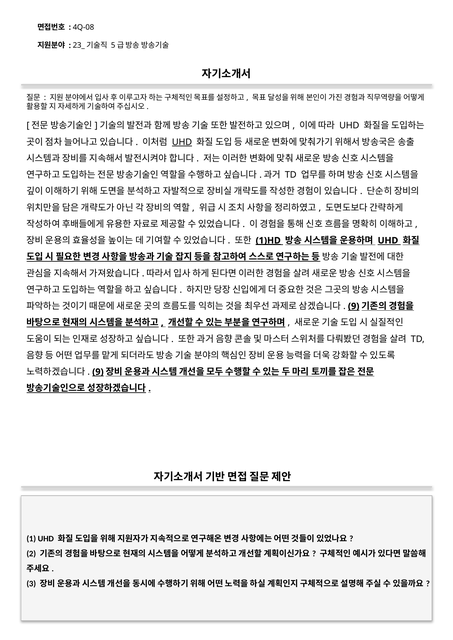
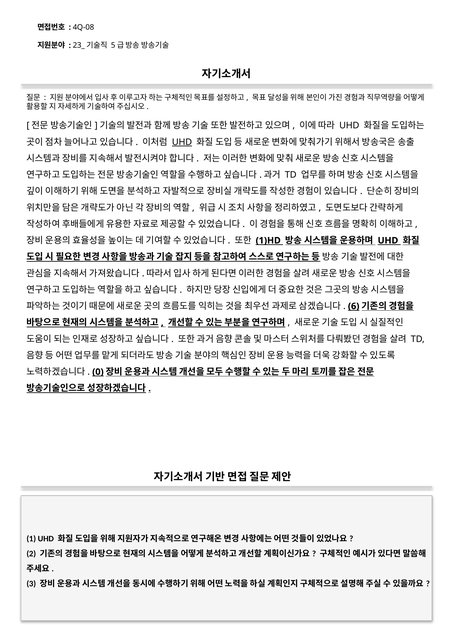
1)HD underline: present -> none (268, 241)
9: 9 -> 6 (354, 307)
9: 9 -> 0 (98, 372)
